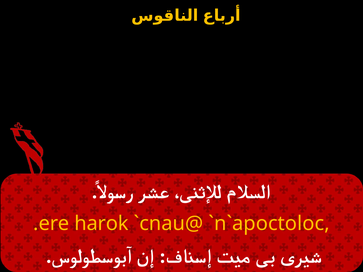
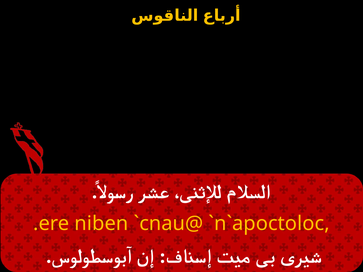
harok: harok -> niben (101, 224)
